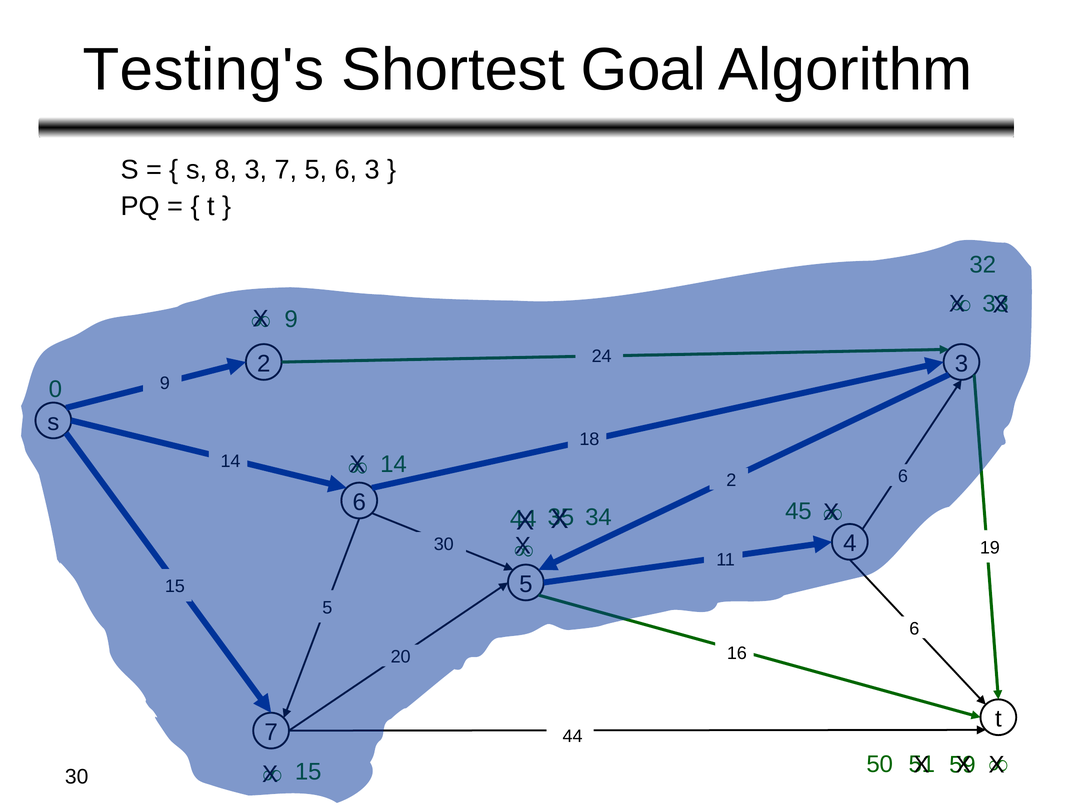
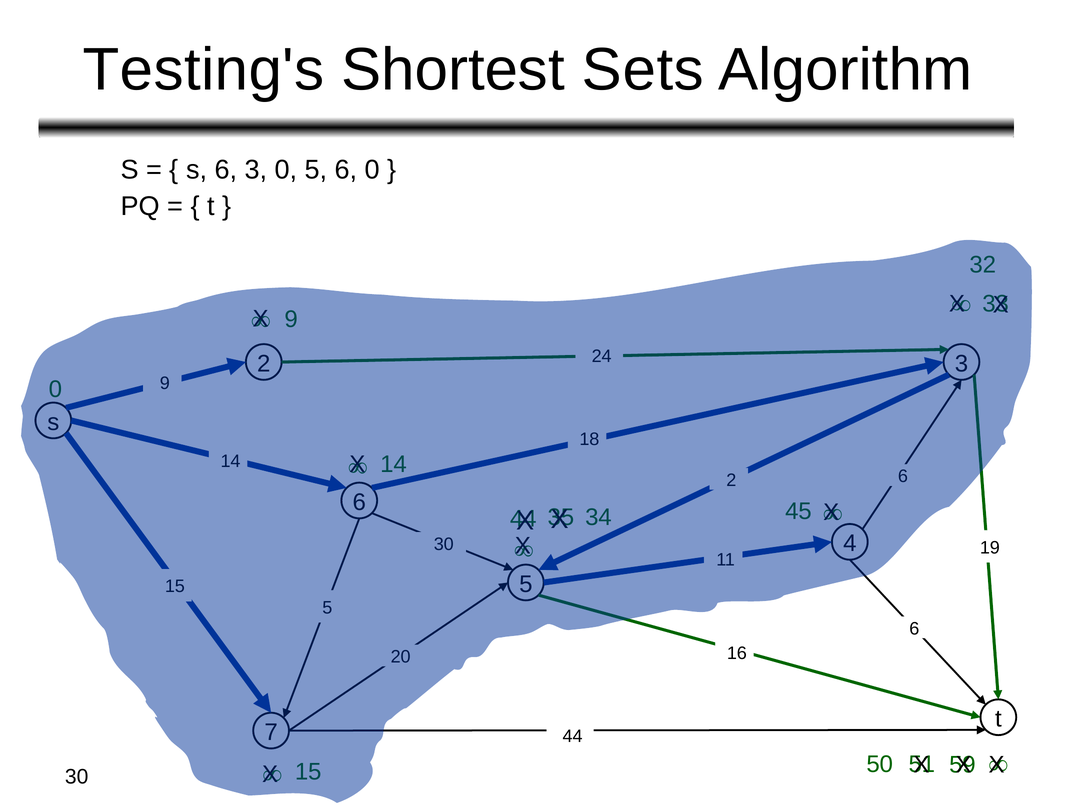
Goal: Goal -> Sets (643, 70)
s 8: 8 -> 6 (226, 170)
3 7: 7 -> 0 (286, 170)
6 3: 3 -> 0 (372, 170)
